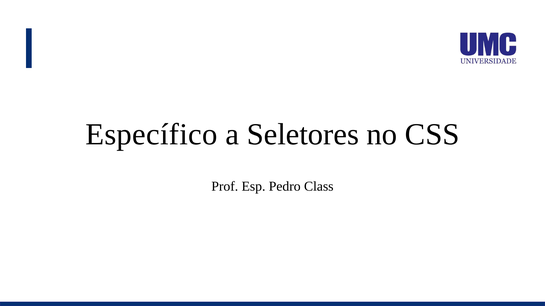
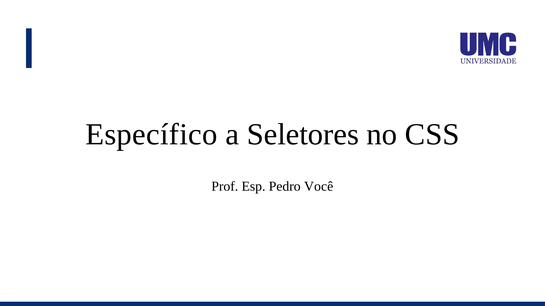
Class: Class -> Você (319, 187)
